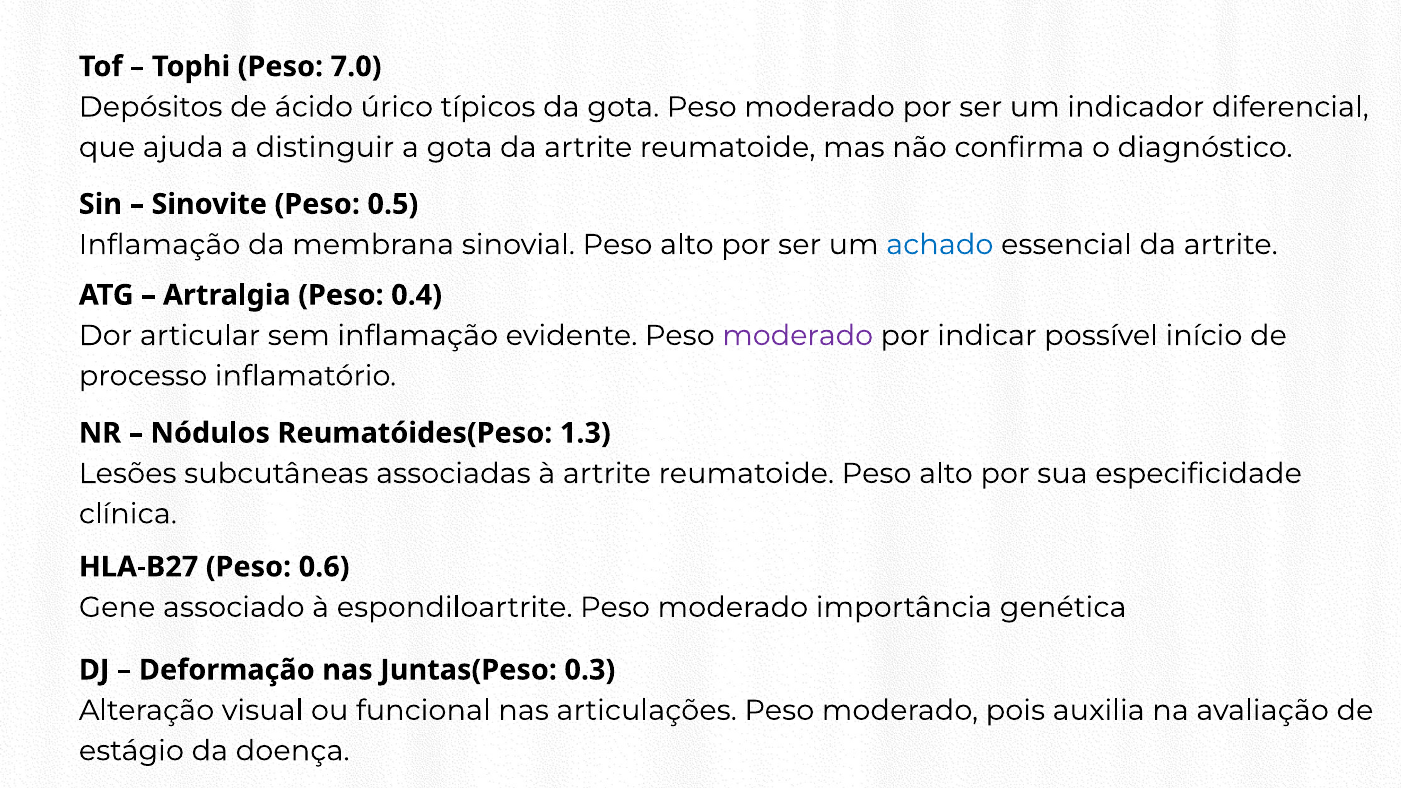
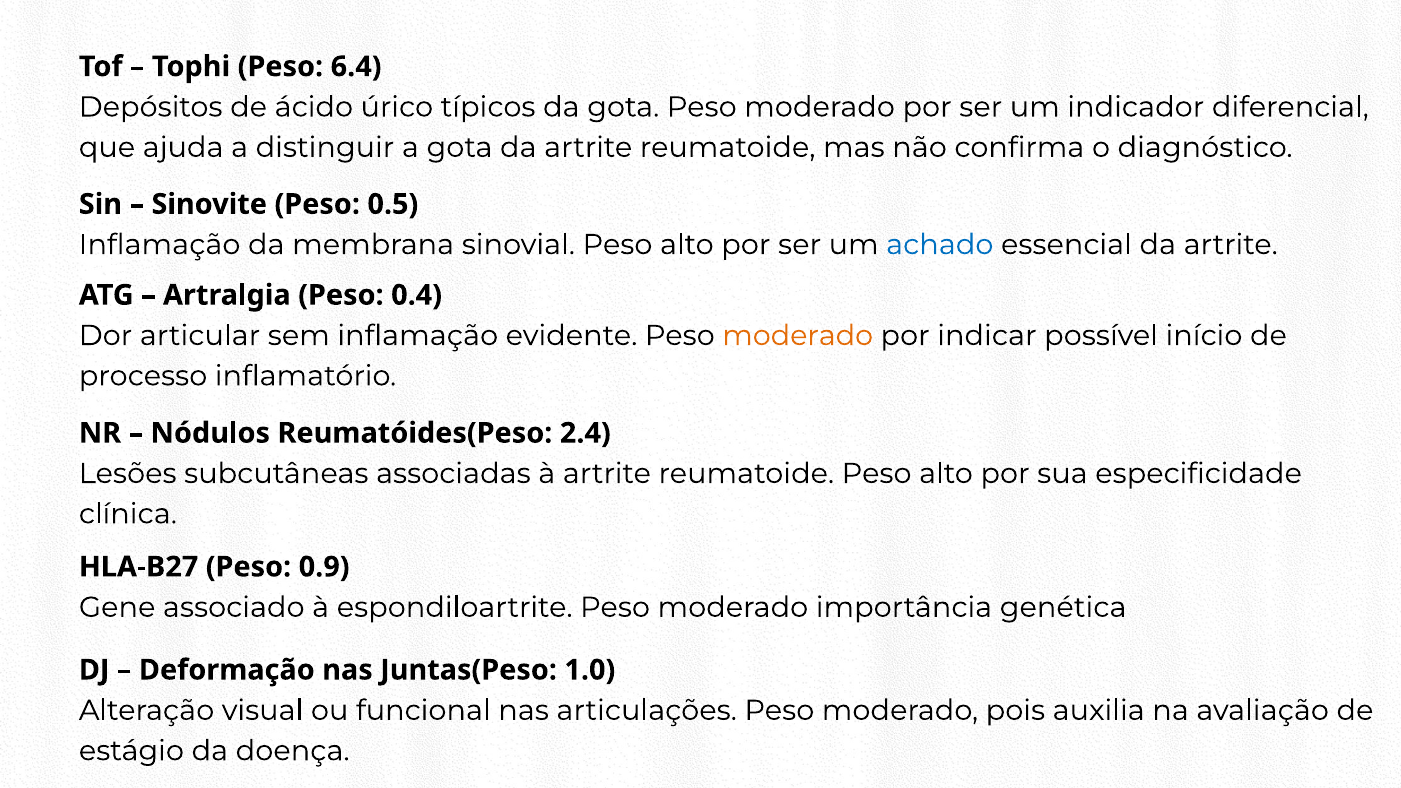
7.0: 7.0 -> 6.4 (356, 67)
moderado colour: purple -> orange (798, 336)
1.3: 1.3 -> 2.4 (585, 433)
0.6: 0.6 -> 0.9 (324, 567)
0.3: 0.3 -> 1.0 (590, 670)
